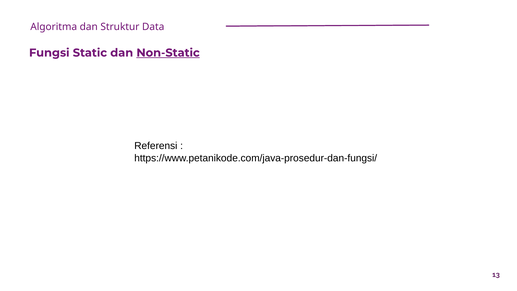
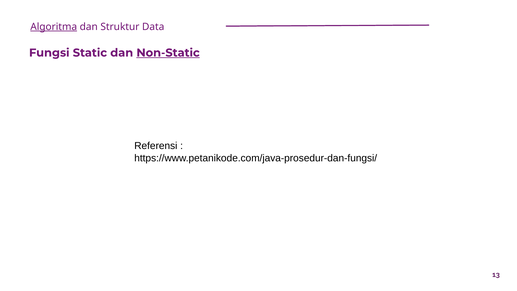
Algoritma underline: none -> present (54, 27)
